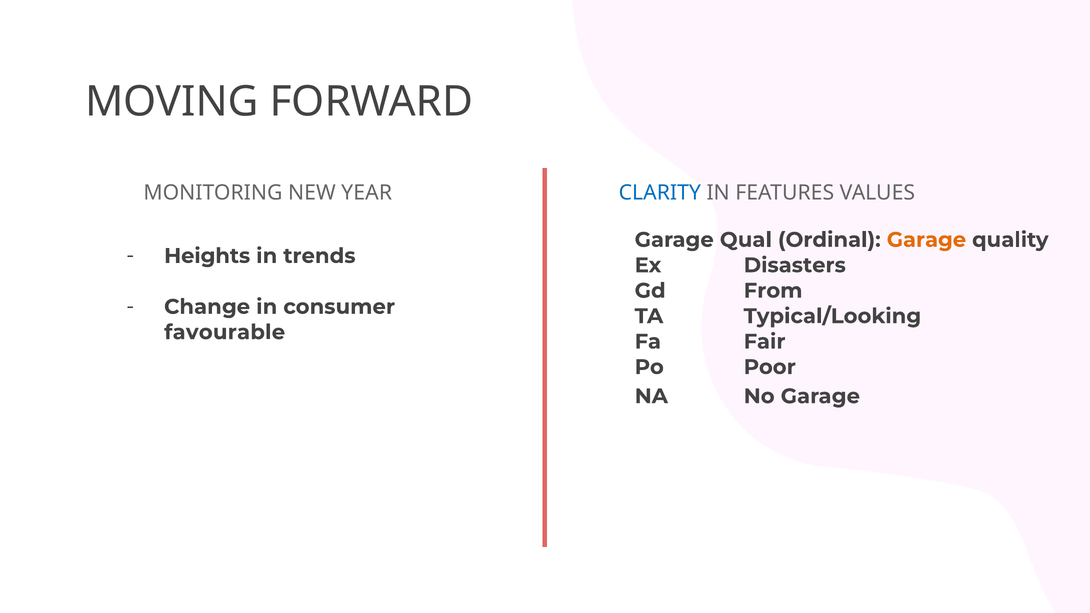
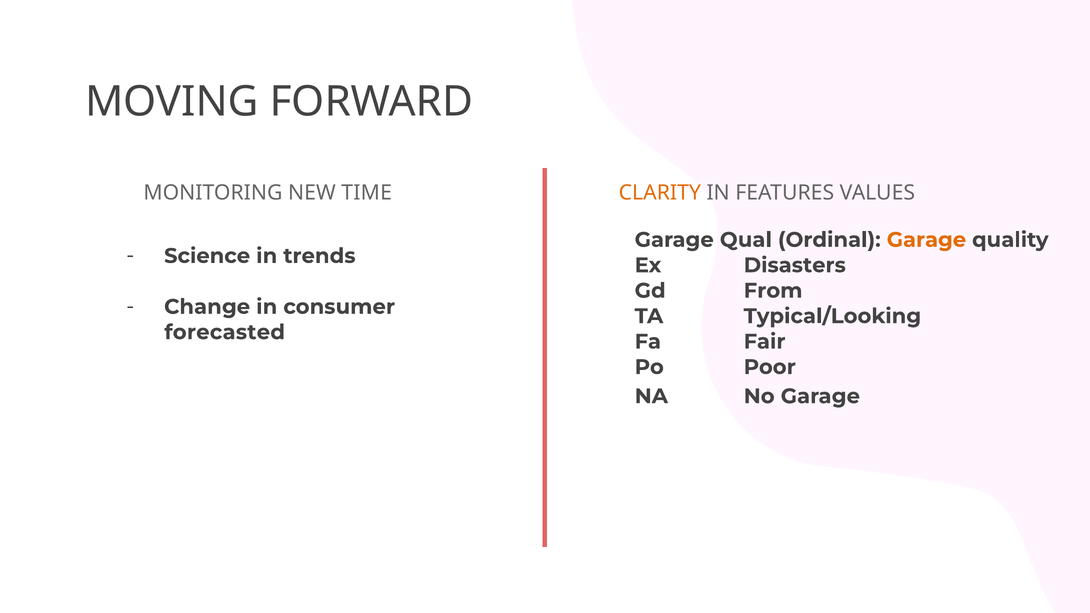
YEAR: YEAR -> TIME (367, 193)
CLARITY colour: blue -> orange (660, 193)
Heights: Heights -> Science (207, 256)
favourable: favourable -> forecasted (225, 332)
